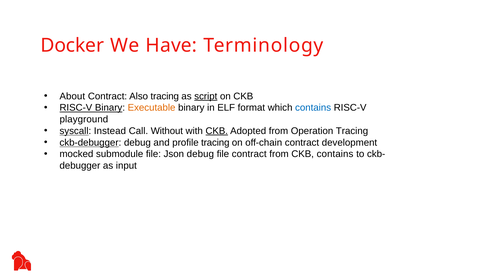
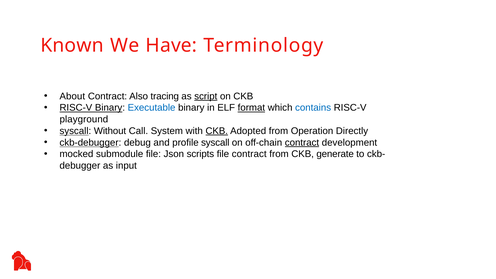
Docker: Docker -> Known (72, 46)
Executable colour: orange -> blue (152, 108)
format underline: none -> present (251, 108)
Instead: Instead -> Without (110, 131)
Without: Without -> System (167, 131)
Operation Tracing: Tracing -> Directly (352, 131)
profile tracing: tracing -> syscall (215, 143)
contract underline: none -> present (302, 143)
Json debug: debug -> scripts (200, 154)
CKB contains: contains -> generate (335, 154)
